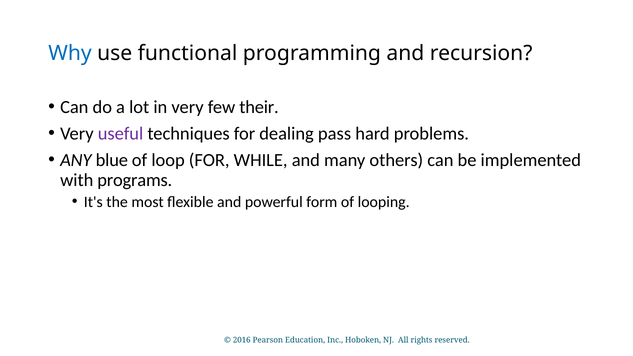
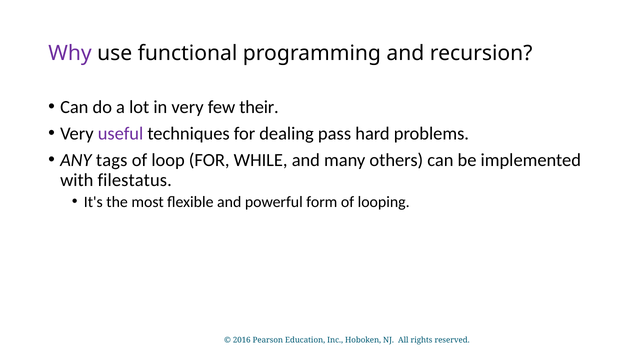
Why colour: blue -> purple (70, 53)
blue: blue -> tags (112, 160)
programs: programs -> filestatus (135, 180)
